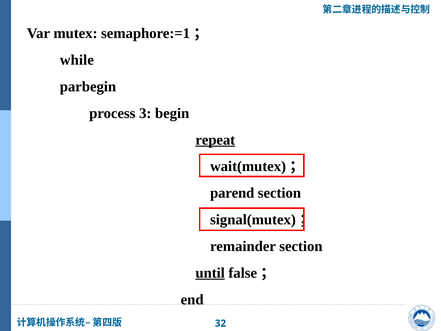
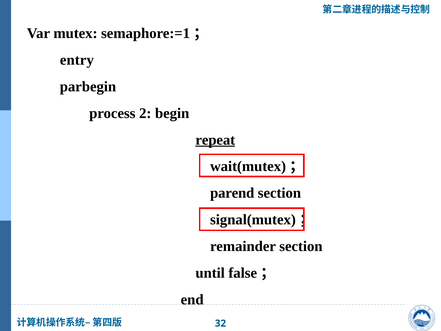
while: while -> entry (77, 60)
3: 3 -> 2 (145, 113)
until underline: present -> none (210, 273)
